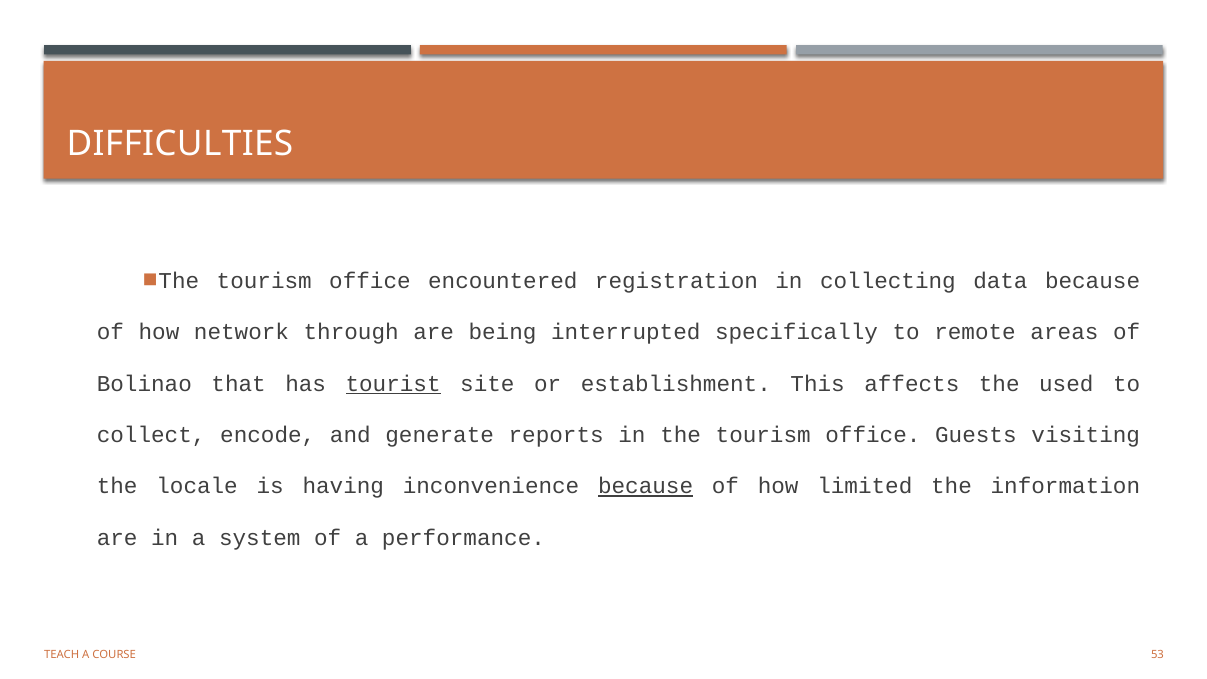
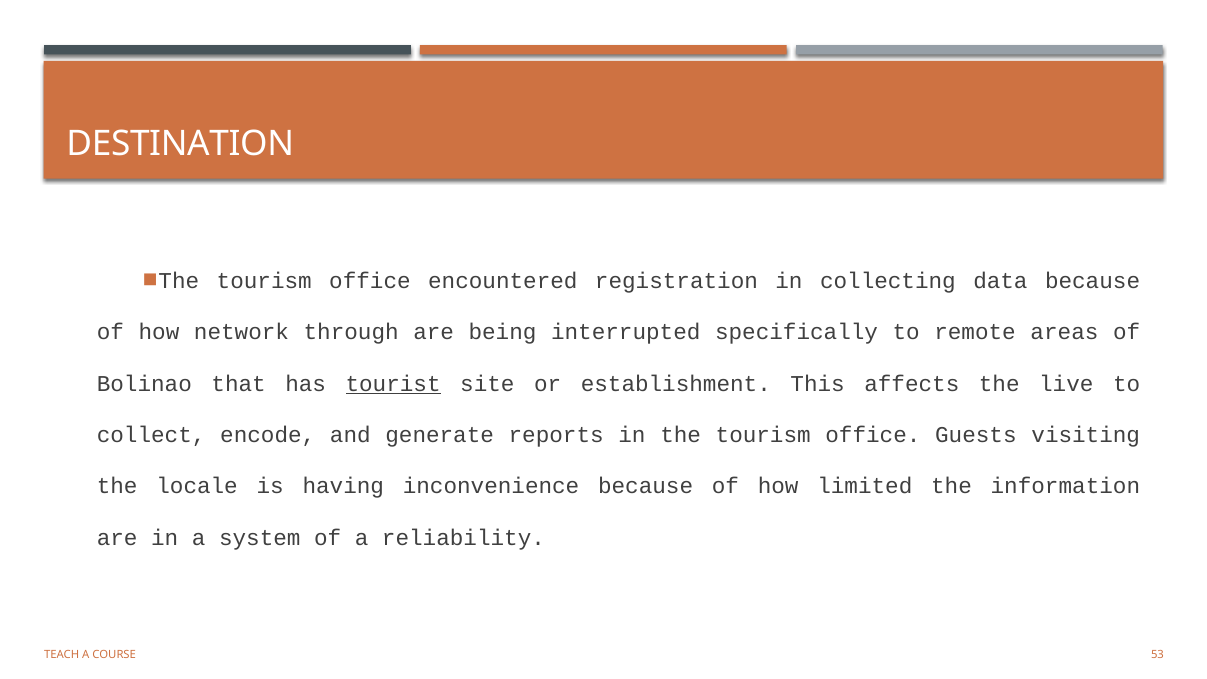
DIFFICULTIES: DIFFICULTIES -> DESTINATION (180, 143)
used: used -> live (1066, 384)
because underline: present -> none (646, 486)
performance: performance -> reliability (463, 538)
